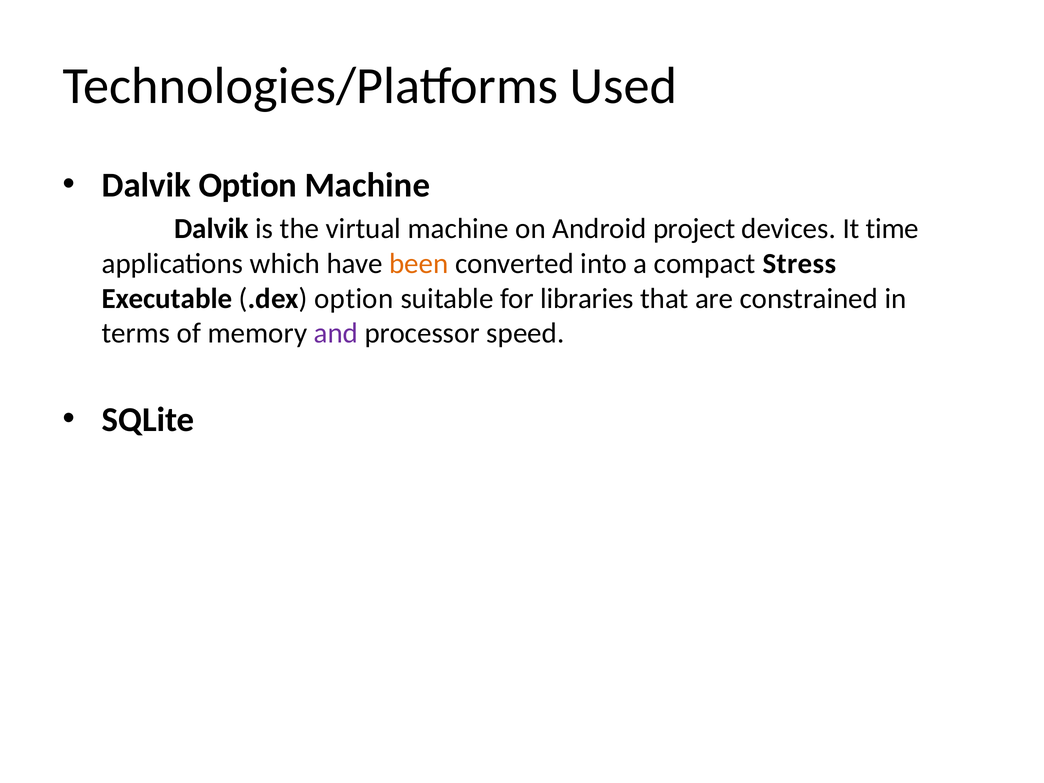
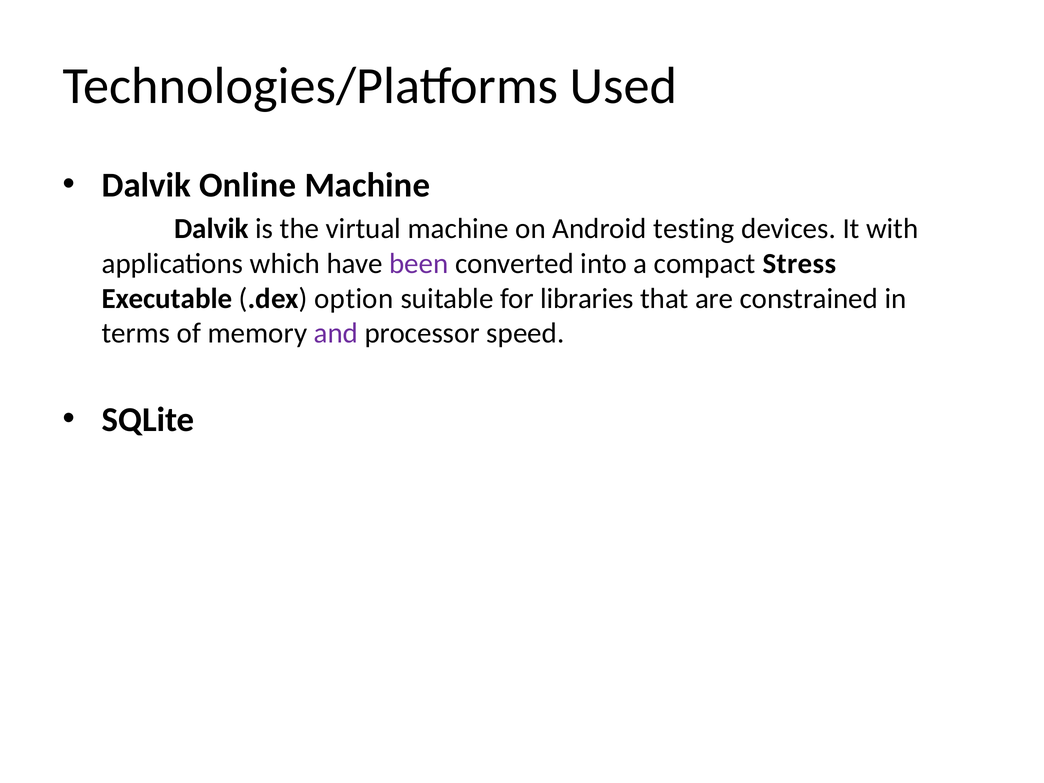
Dalvik Option: Option -> Online (248, 185)
project: project -> testing (694, 229)
time: time -> with (892, 229)
been colour: orange -> purple (419, 264)
